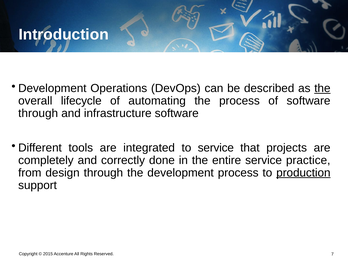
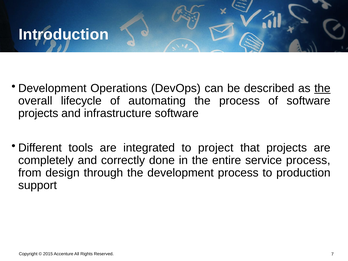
through: through -> projects (38, 113)
to service: service -> project (216, 148)
service practice: practice -> process (308, 160)
production underline: present -> none (303, 173)
